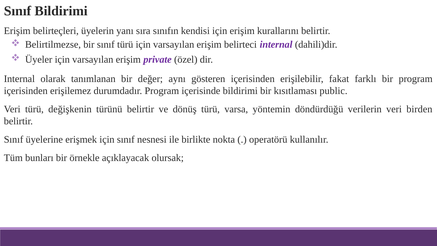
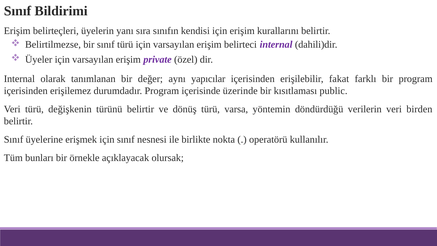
gösteren: gösteren -> yapıcılar (208, 79)
içerisinde bildirimi: bildirimi -> üzerinde (240, 91)
